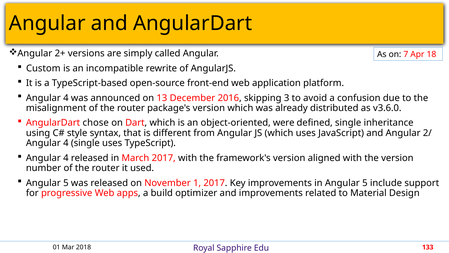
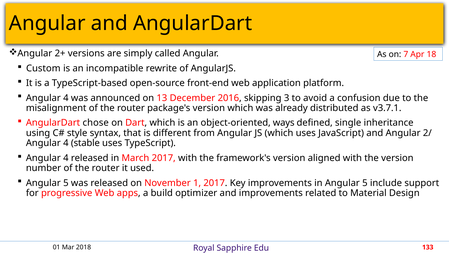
v3.6.0: v3.6.0 -> v3.7.1 (387, 108)
were: were -> ways (284, 123)
4 single: single -> stable (85, 143)
